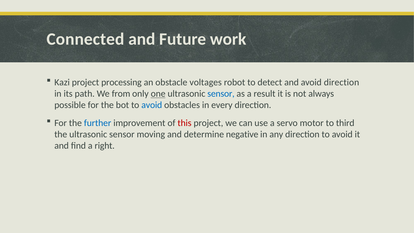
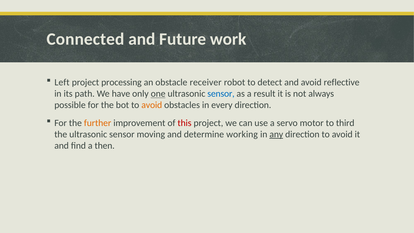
Kazi: Kazi -> Left (62, 82)
voltages: voltages -> receiver (206, 82)
avoid direction: direction -> reflective (342, 82)
from: from -> have (121, 94)
avoid colour: blue -> orange (152, 105)
further colour: blue -> orange (98, 123)
negative: negative -> working (242, 134)
any underline: none -> present (276, 134)
right: right -> then (105, 146)
